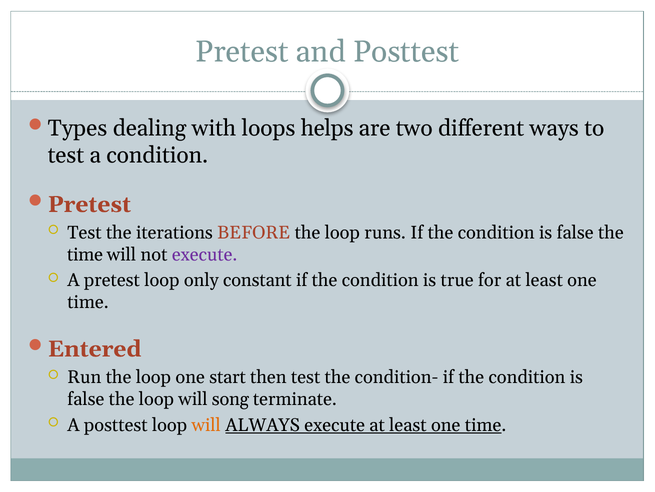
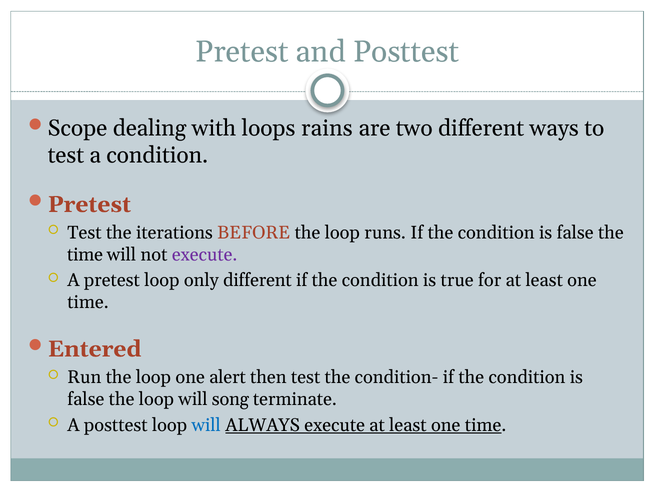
Types: Types -> Scope (78, 128)
helps: helps -> rains (327, 128)
only constant: constant -> different (257, 280)
start: start -> alert (228, 377)
will colour: orange -> blue (206, 424)
